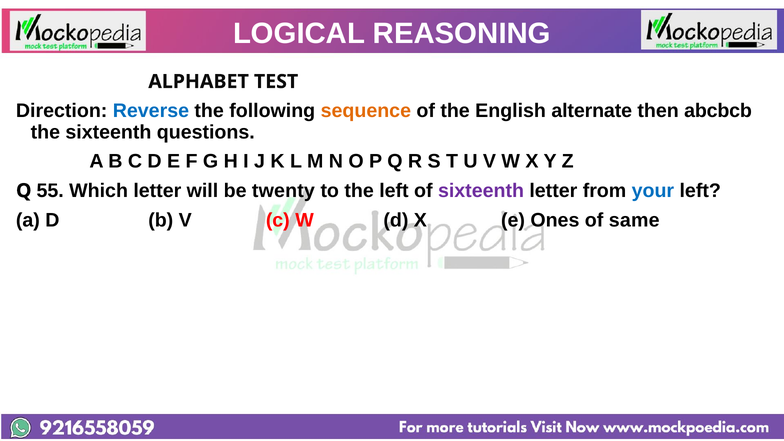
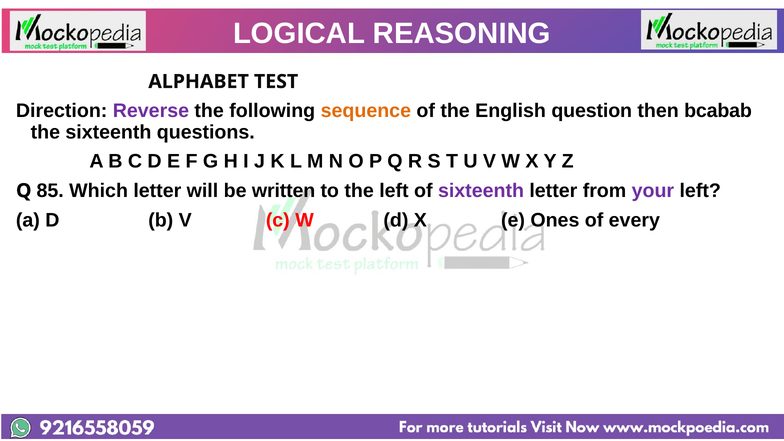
Reverse colour: blue -> purple (151, 111)
alternate: alternate -> question (592, 111)
abcbcb: abcbcb -> bcabab (718, 111)
55: 55 -> 85 (50, 191)
twenty: twenty -> written (284, 191)
your colour: blue -> purple (653, 191)
same: same -> every (634, 220)
